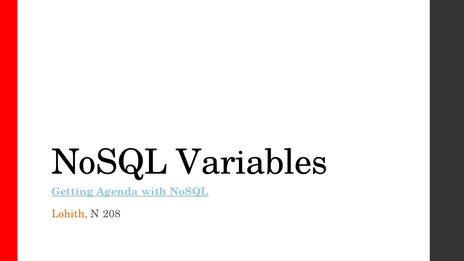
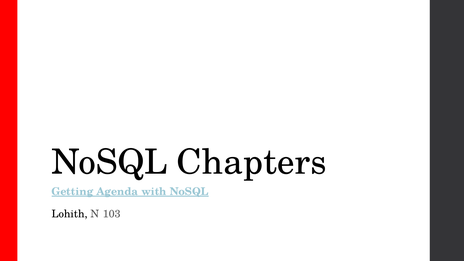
Variables: Variables -> Chapters (252, 162)
Lohith colour: orange -> black (69, 214)
208: 208 -> 103 (112, 214)
